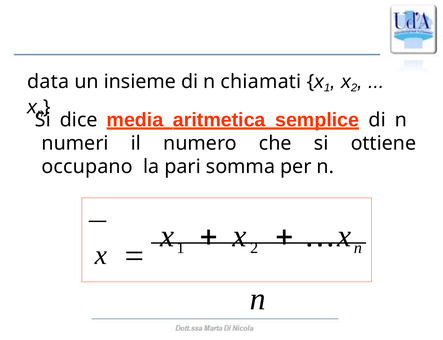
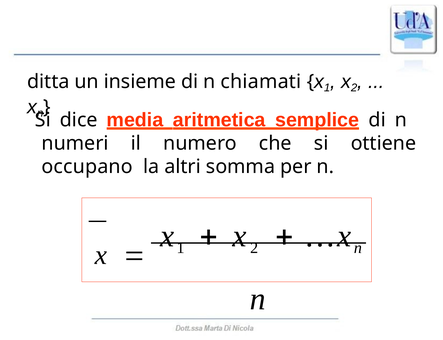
data: data -> ditta (48, 82)
pari: pari -> altri (183, 166)
